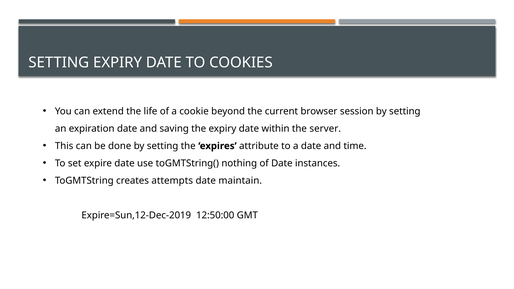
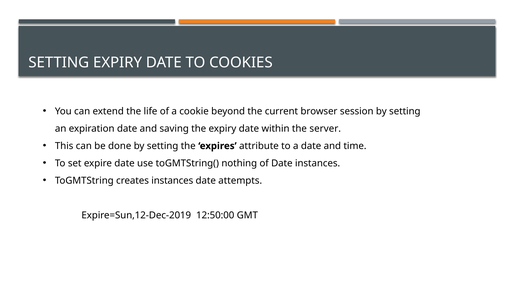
creates attempts: attempts -> instances (172, 181)
maintain: maintain -> attempts (240, 181)
